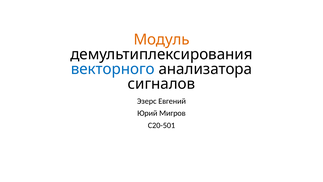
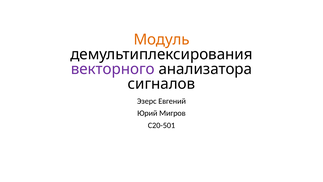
векторного colour: blue -> purple (113, 69)
